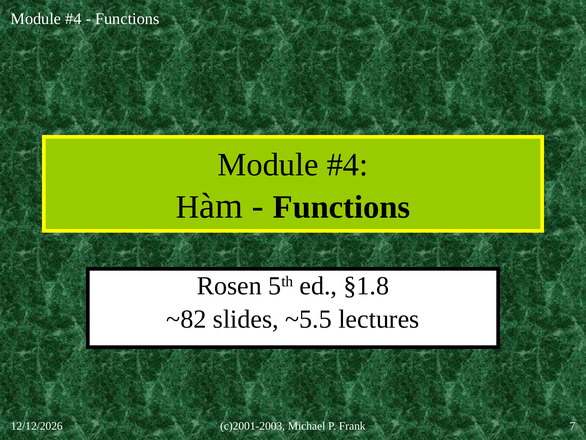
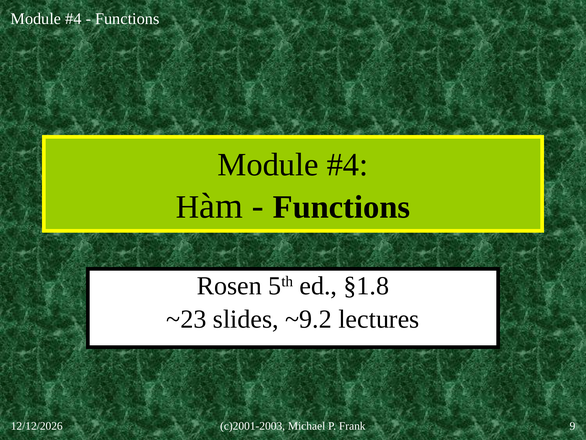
~82: ~82 -> ~23 (186, 319)
~5.5: ~5.5 -> ~9.2 (309, 319)
7: 7 -> 9 (572, 426)
